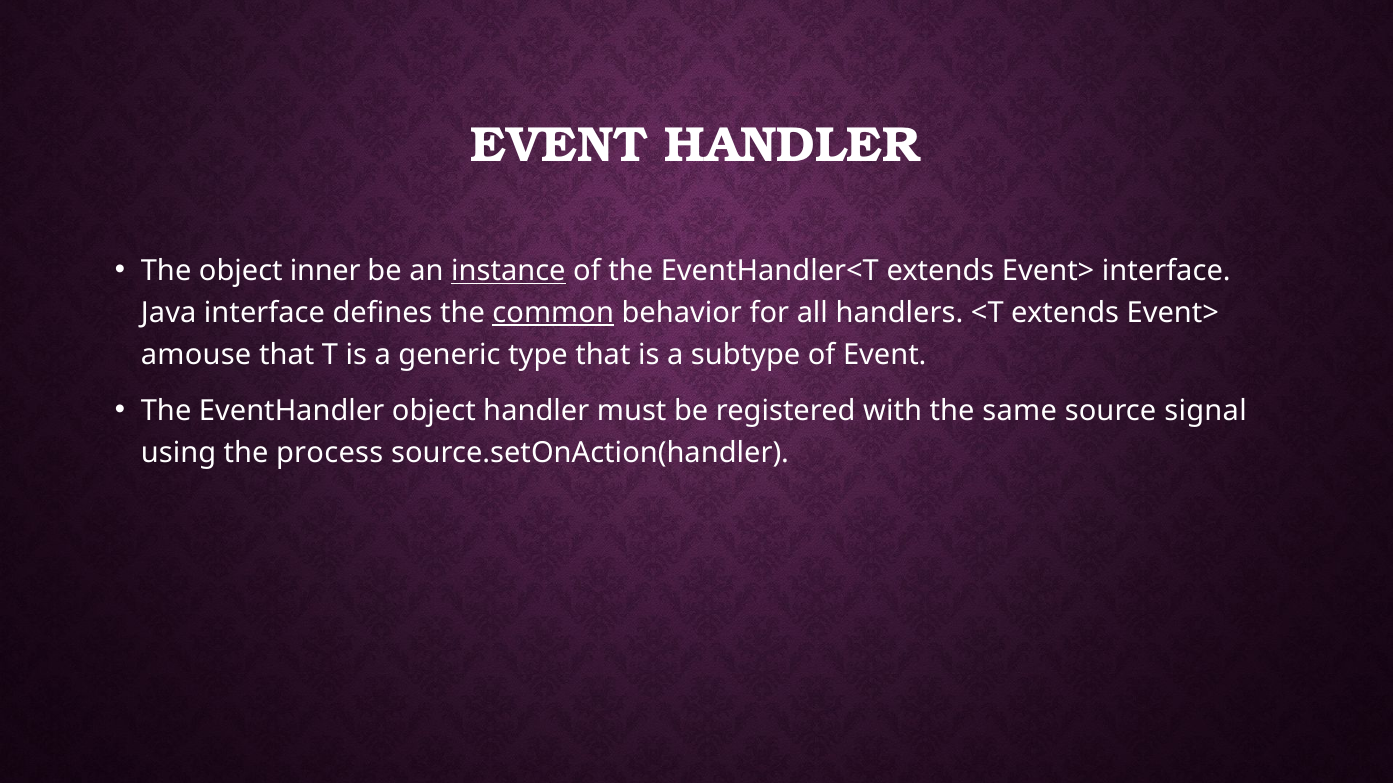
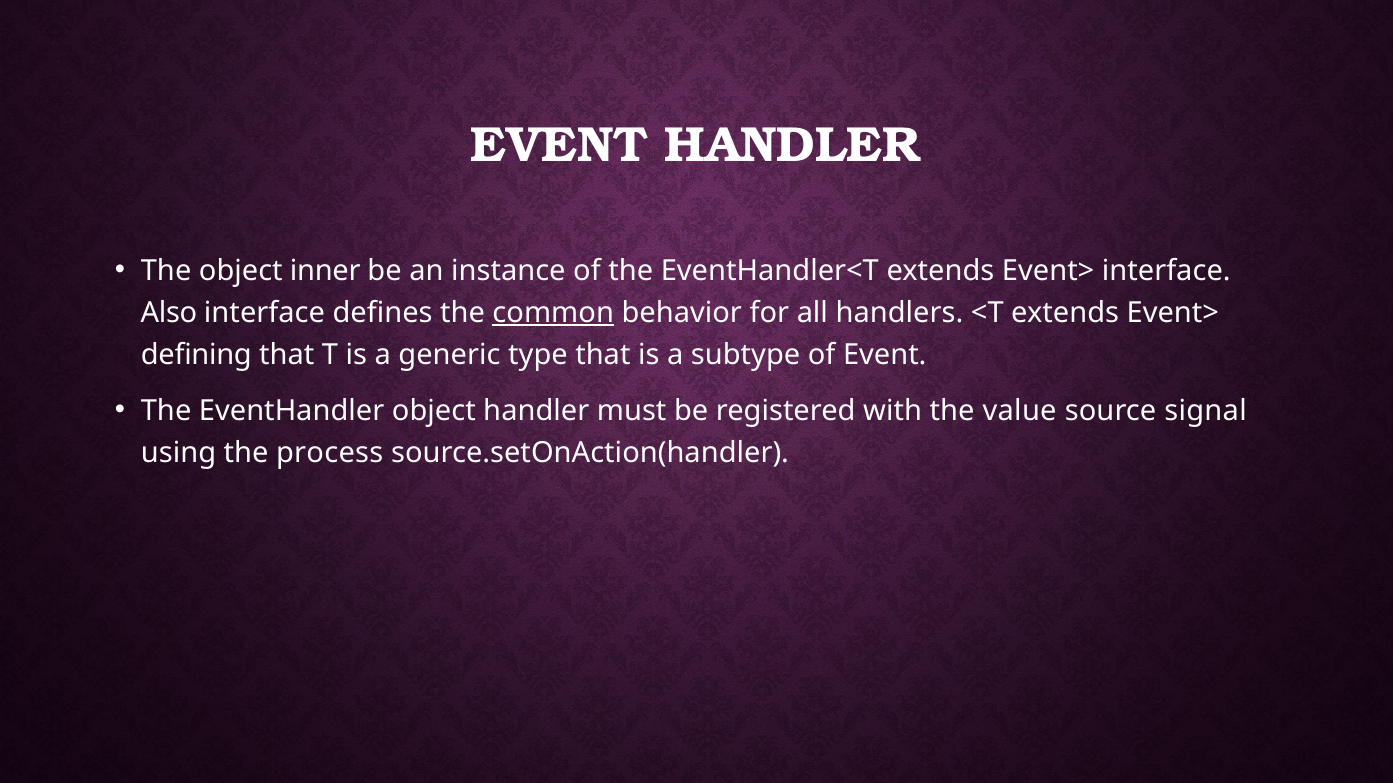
instance underline: present -> none (508, 271)
Java: Java -> Also (169, 313)
amouse: amouse -> defining (196, 355)
same: same -> value (1020, 411)
